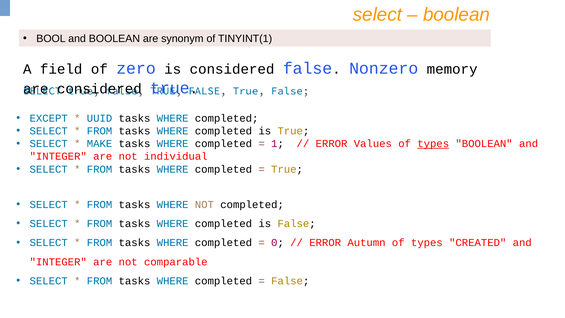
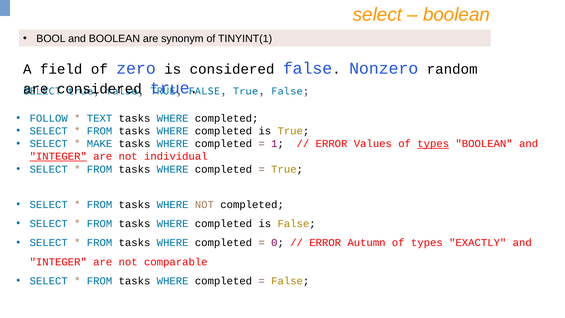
memory: memory -> random (452, 69)
EXCEPT: EXCEPT -> FOLLOW (49, 118)
UUID: UUID -> TEXT (100, 118)
INTEGER underline: none -> present (58, 156)
CREATED: CREATED -> EXACTLY (478, 243)
